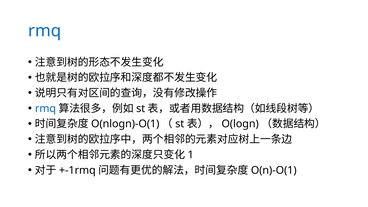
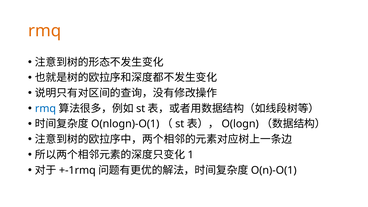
rmq colour: blue -> orange (45, 31)
